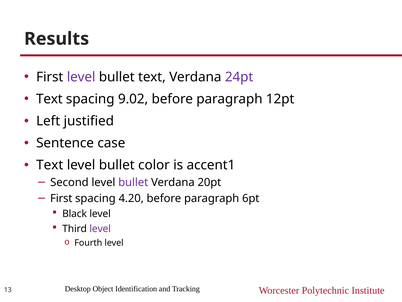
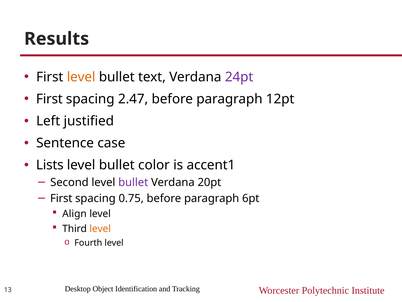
level colour: purple -> orange (81, 77)
Text: Text -> First (49, 99)
9.02: 9.02 -> 2.47 (133, 99)
Text: Text -> Lists (50, 165)
4.20: 4.20 -> 0.75 (131, 198)
Black: Black -> Align (74, 214)
level colour: purple -> orange (100, 228)
